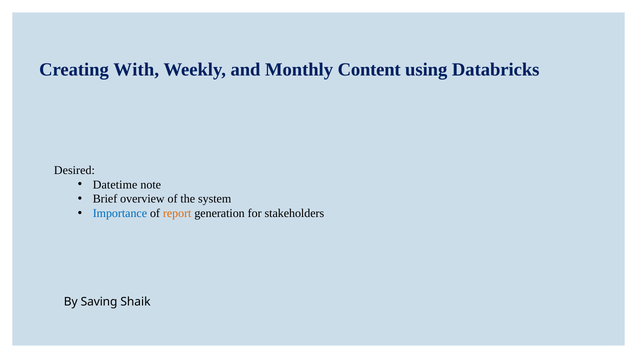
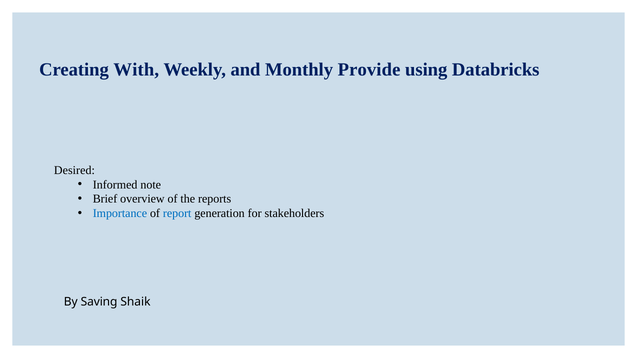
Content: Content -> Provide (369, 69)
Datetime: Datetime -> Informed (115, 185)
system: system -> reports (215, 199)
report colour: orange -> blue (177, 213)
